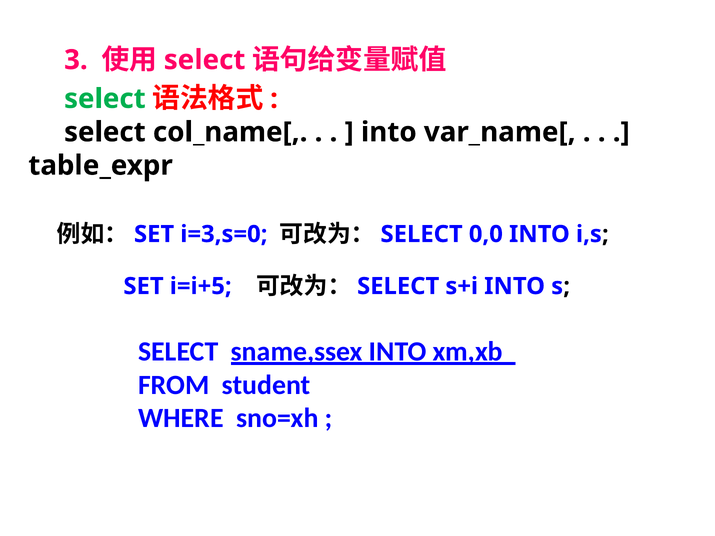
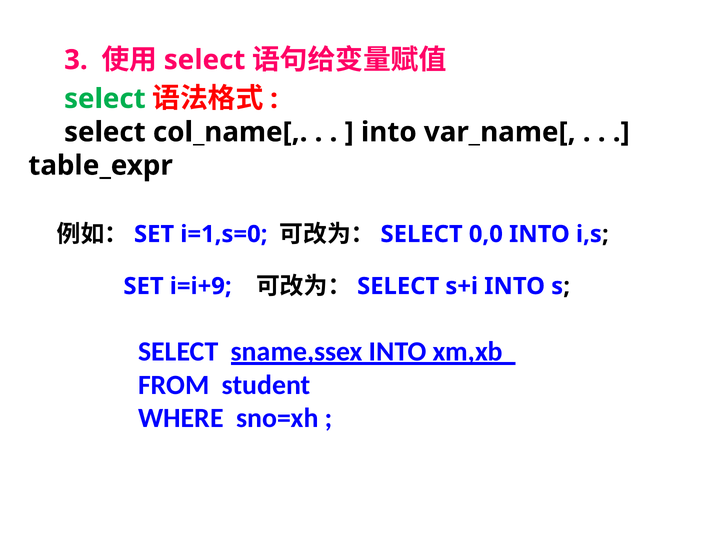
i=3,s=0: i=3,s=0 -> i=1,s=0 (224, 234)
i=i+5: i=i+5 -> i=i+9 (201, 286)
